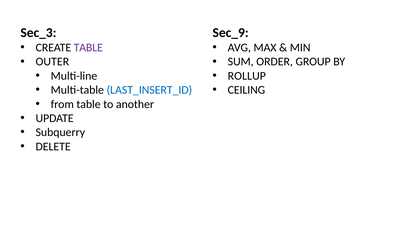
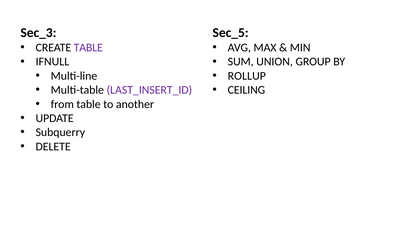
Sec_9: Sec_9 -> Sec_5 (231, 33)
OUTER: OUTER -> IFNULL (52, 62)
ORDER: ORDER -> UNION (275, 62)
LAST_INSERT_ID colour: blue -> purple (149, 90)
